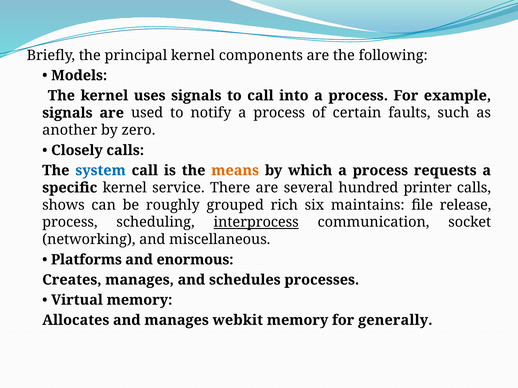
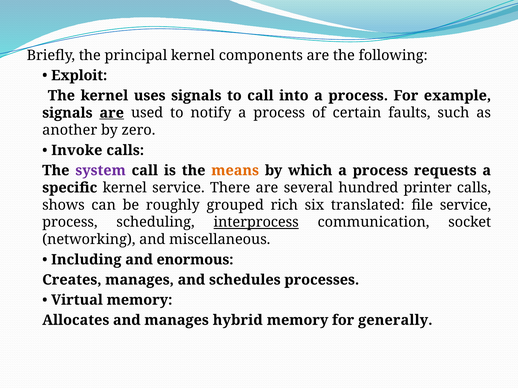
Models: Models -> Exploit (79, 76)
are underline: none -> present (112, 113)
Closely: Closely -> Invoke (77, 150)
system colour: blue -> purple (101, 171)
maintains: maintains -> translated (368, 205)
file release: release -> service (466, 205)
Platforms: Platforms -> Including (86, 260)
webkit: webkit -> hybrid (238, 321)
